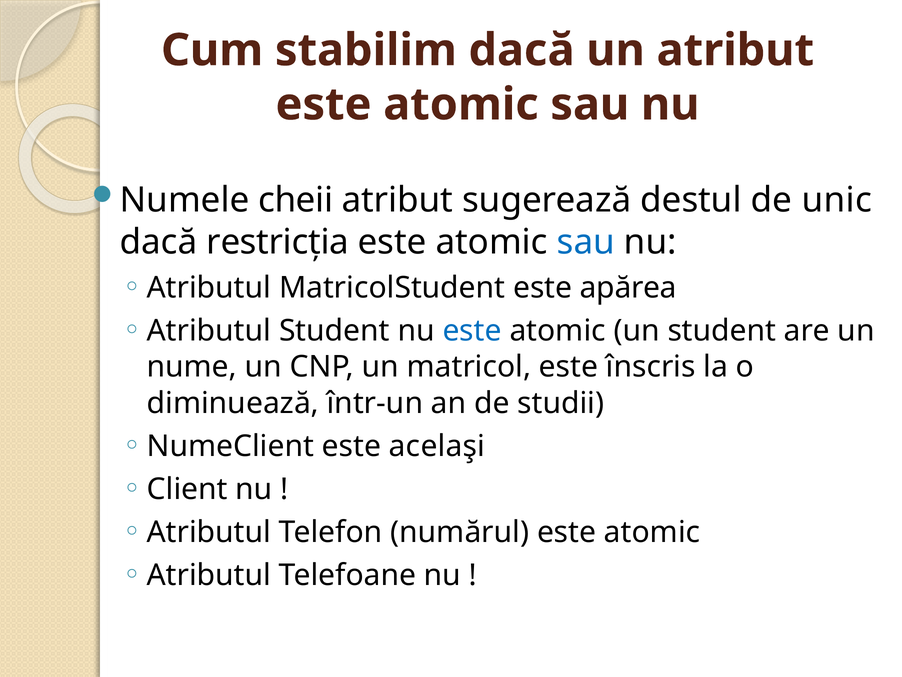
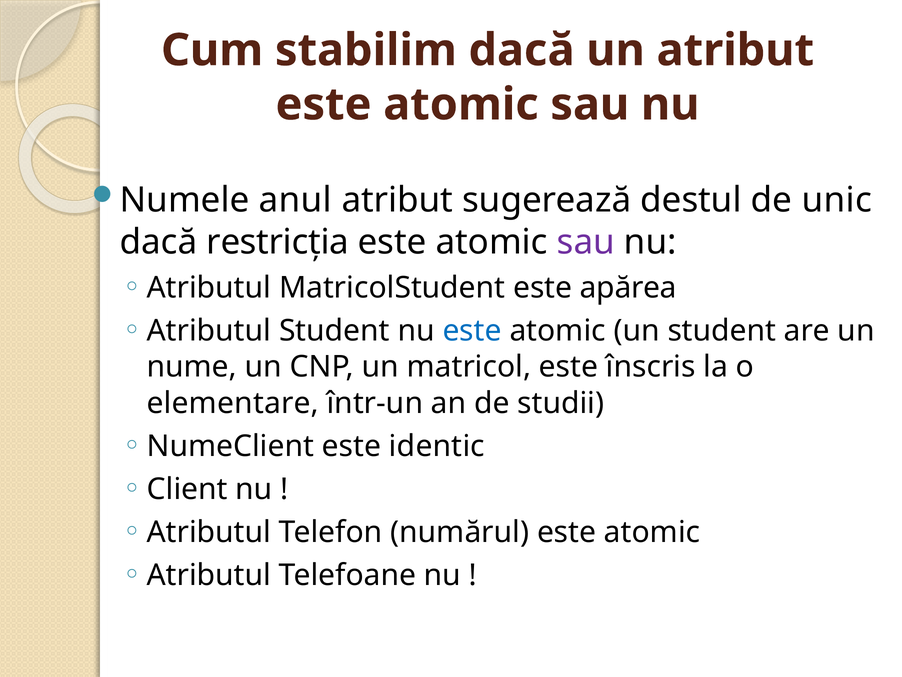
cheii: cheii -> anul (295, 200)
sau colour: blue -> purple (586, 242)
diminuează: diminuează -> elementare (233, 403)
acelaşi: acelaşi -> identic (437, 446)
